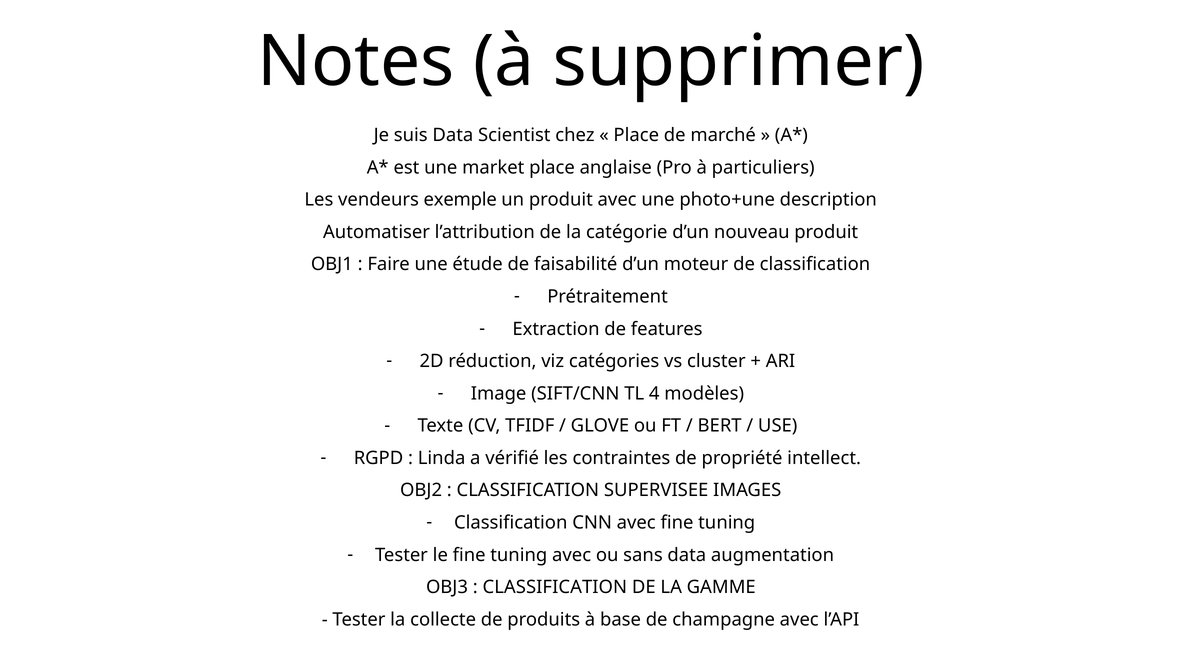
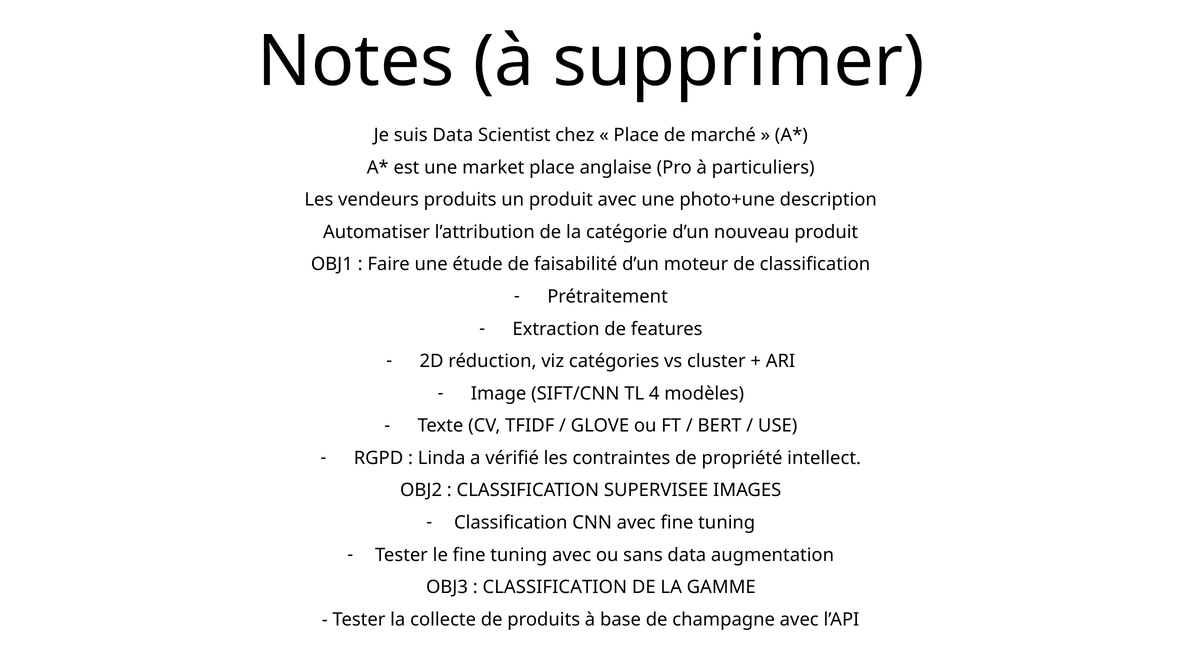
vendeurs exemple: exemple -> produits (460, 200)
